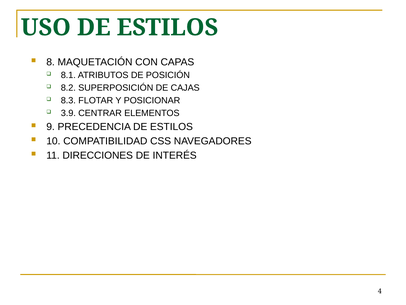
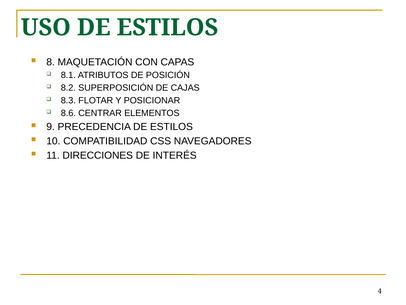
3.9: 3.9 -> 8.6 (68, 113)
